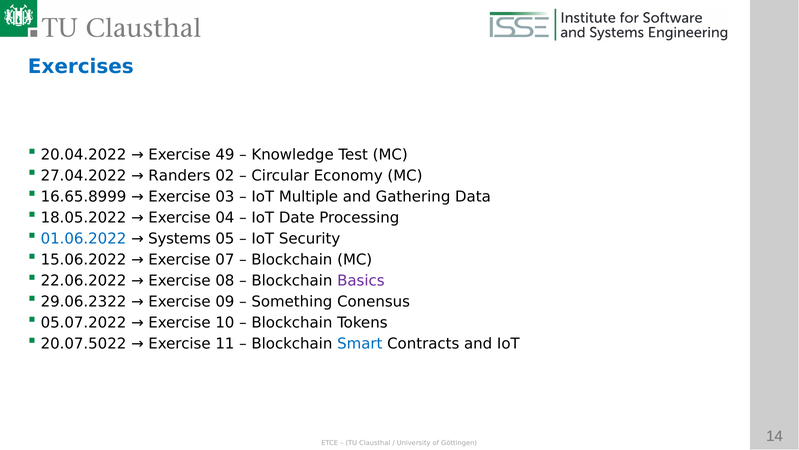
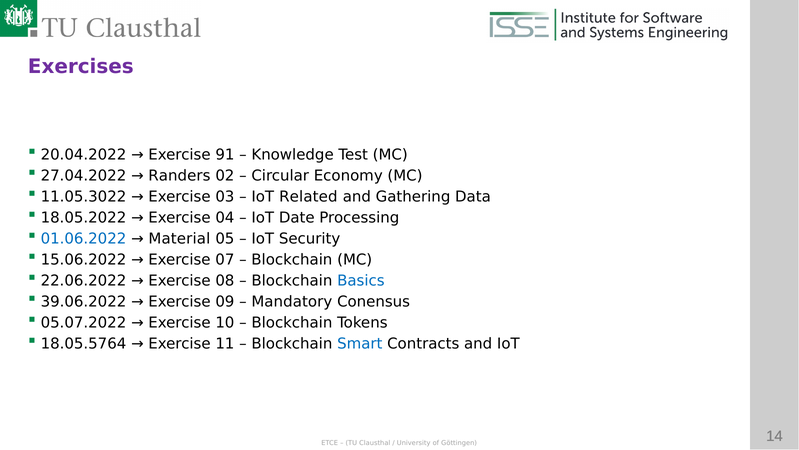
Exercises colour: blue -> purple (81, 66)
49: 49 -> 91 (225, 155)
16.65.8999: 16.65.8999 -> 11.05.3022 (83, 197)
Multiple: Multiple -> Related (308, 197)
Systems: Systems -> Material (179, 239)
Basics colour: purple -> blue (361, 281)
29.06.2322: 29.06.2322 -> 39.06.2022 (83, 302)
Something: Something -> Mandatory (292, 302)
20.07.5022: 20.07.5022 -> 18.05.5764 (83, 343)
